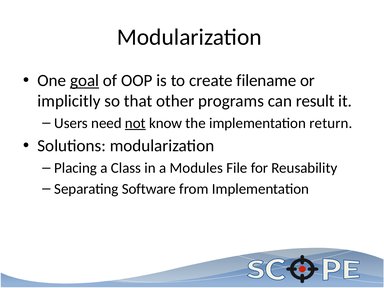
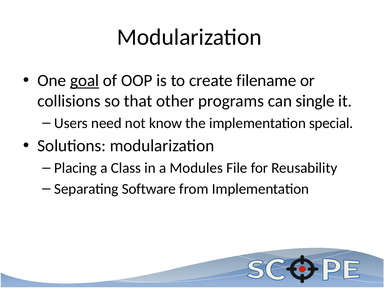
implicitly: implicitly -> collisions (69, 101)
result: result -> single (315, 101)
not underline: present -> none (135, 123)
return: return -> special (331, 123)
